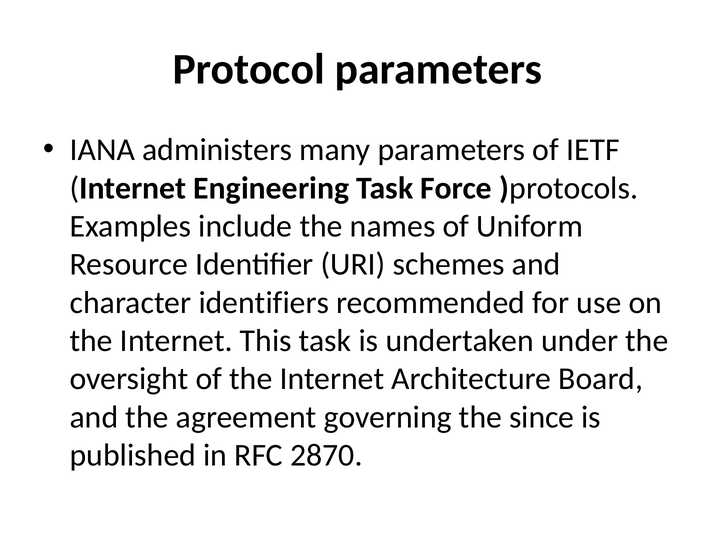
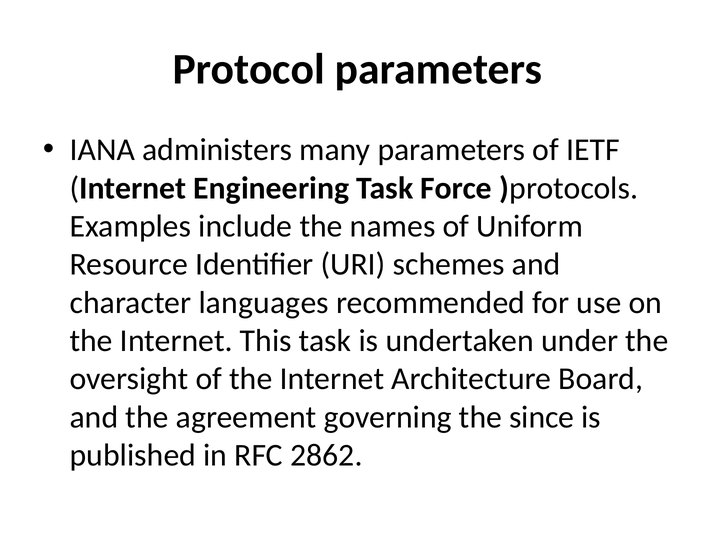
identifiers: identifiers -> languages (264, 303)
2870: 2870 -> 2862 (326, 455)
